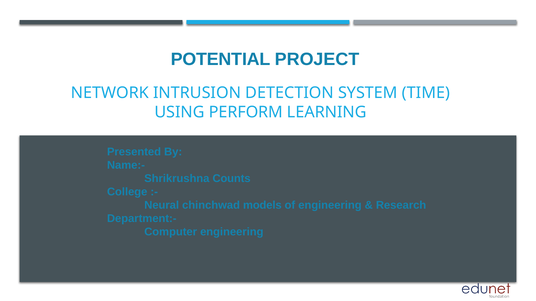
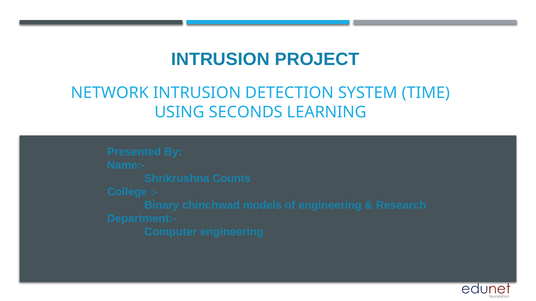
POTENTIAL: POTENTIAL -> INTRUSION (220, 59)
PERFORM: PERFORM -> SECONDS (246, 112)
Neural: Neural -> Binary (162, 206)
